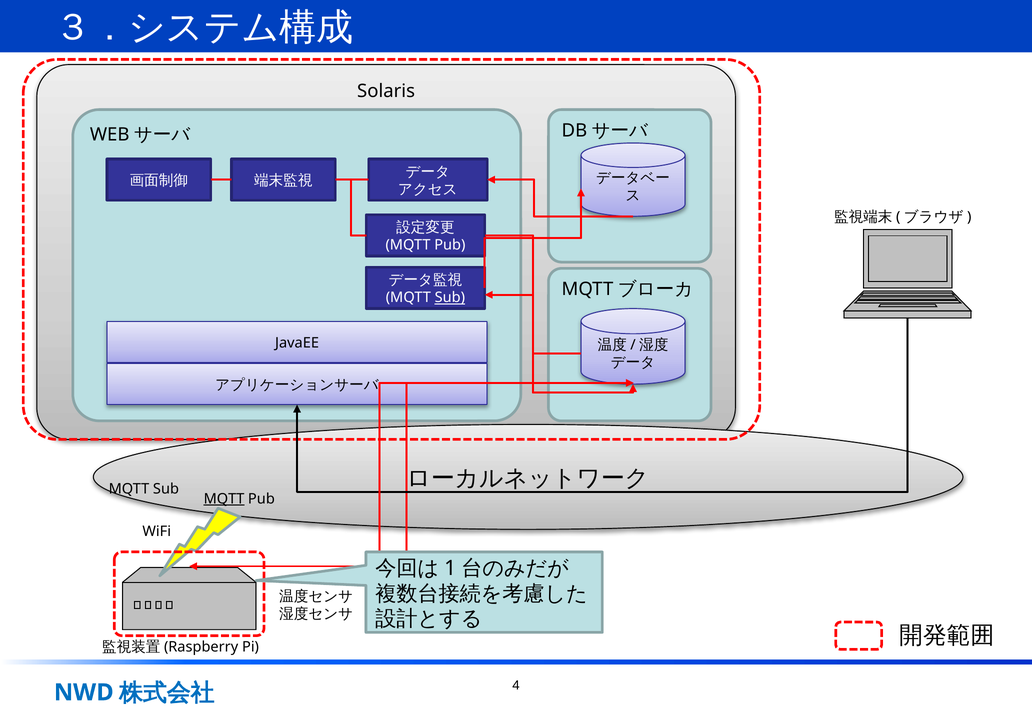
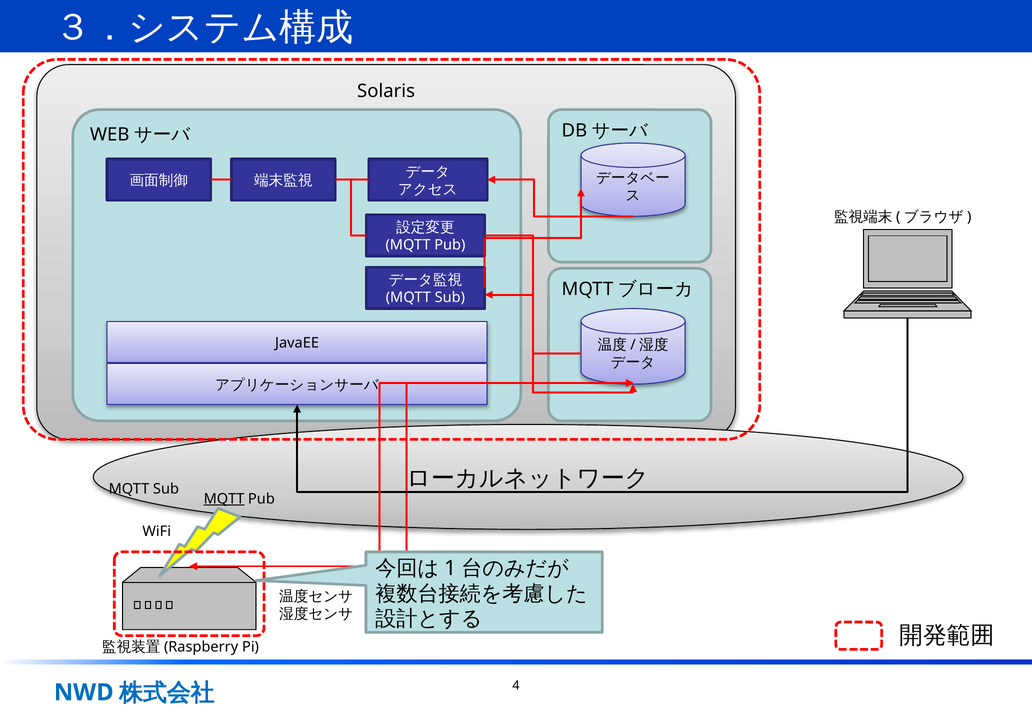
Sub underline: present -> none (450, 298)
